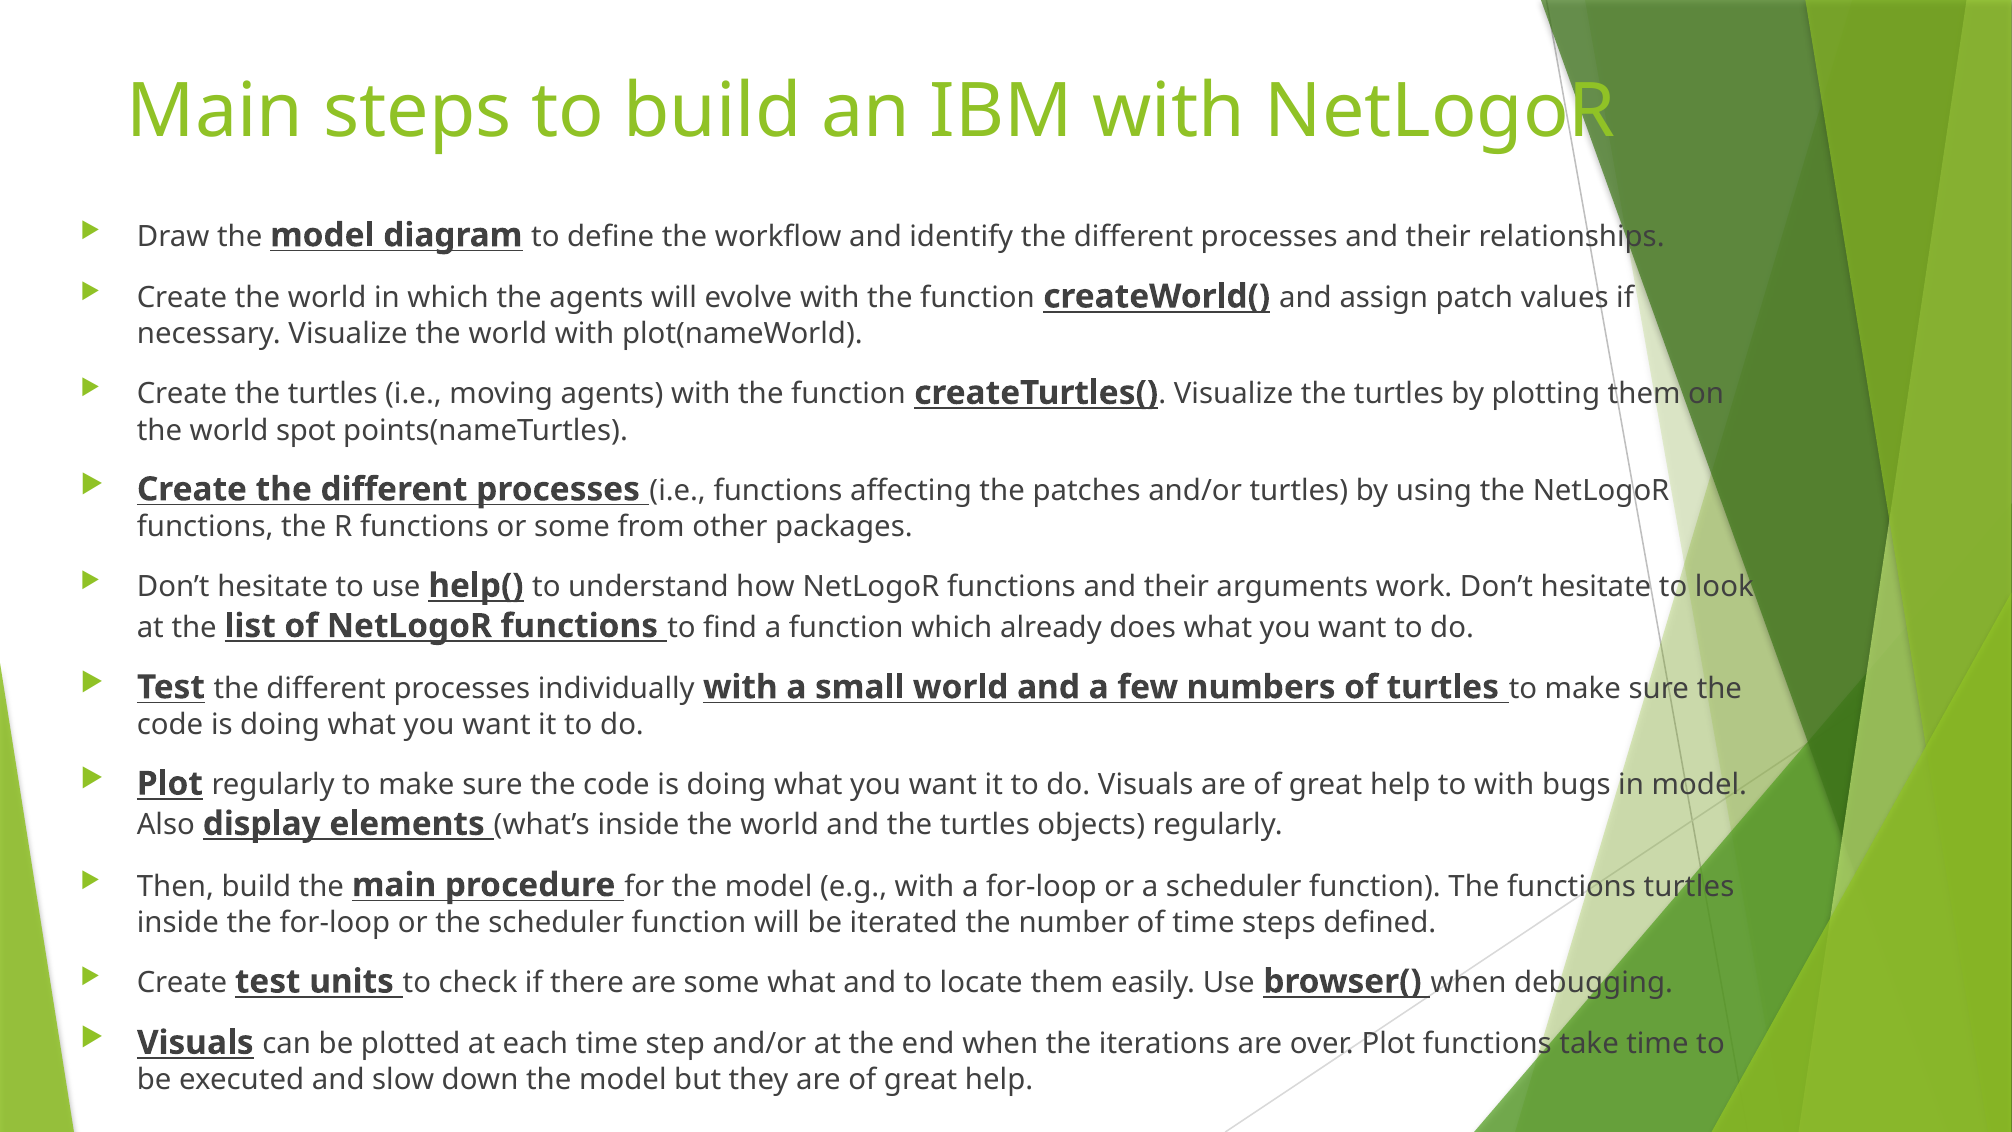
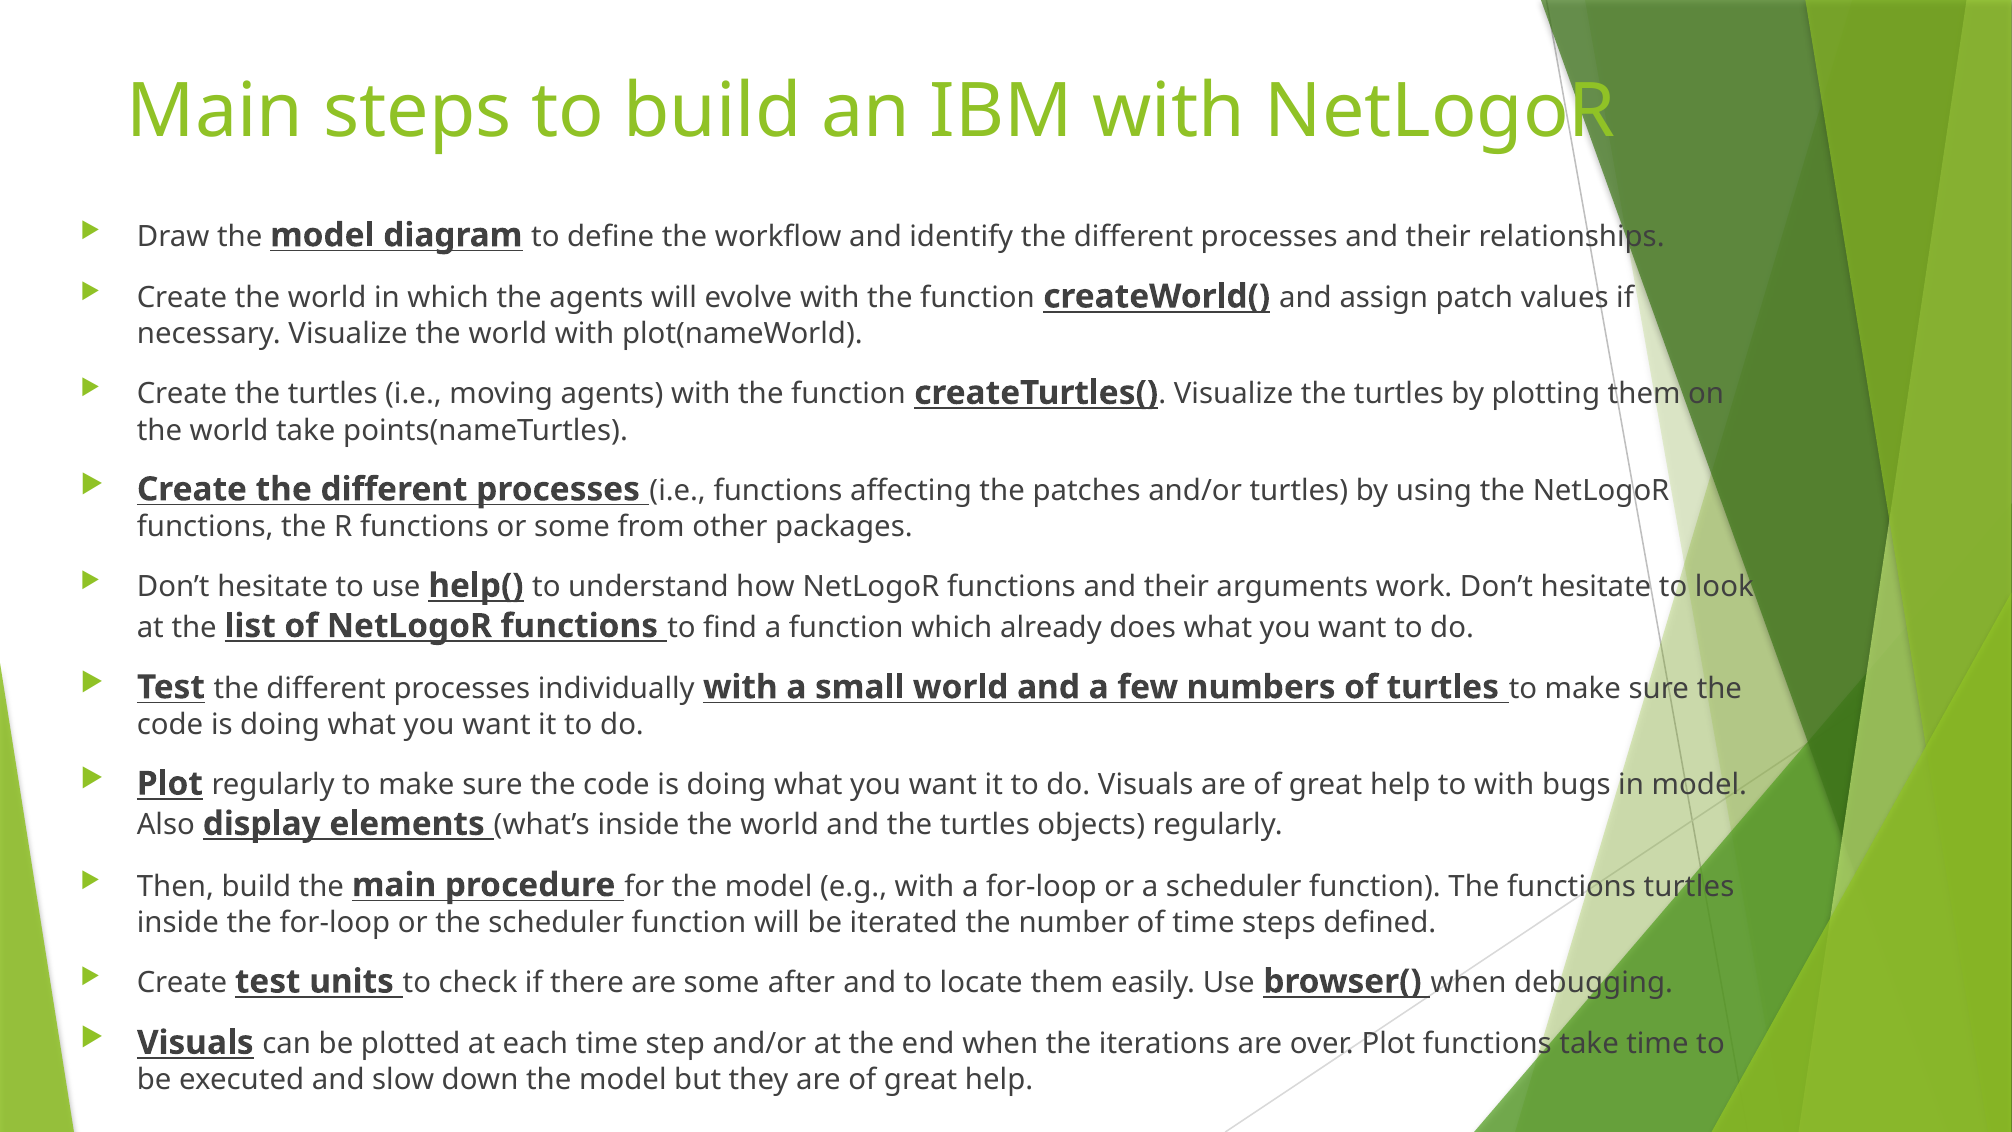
world spot: spot -> take (306, 430)
some what: what -> after (801, 983)
